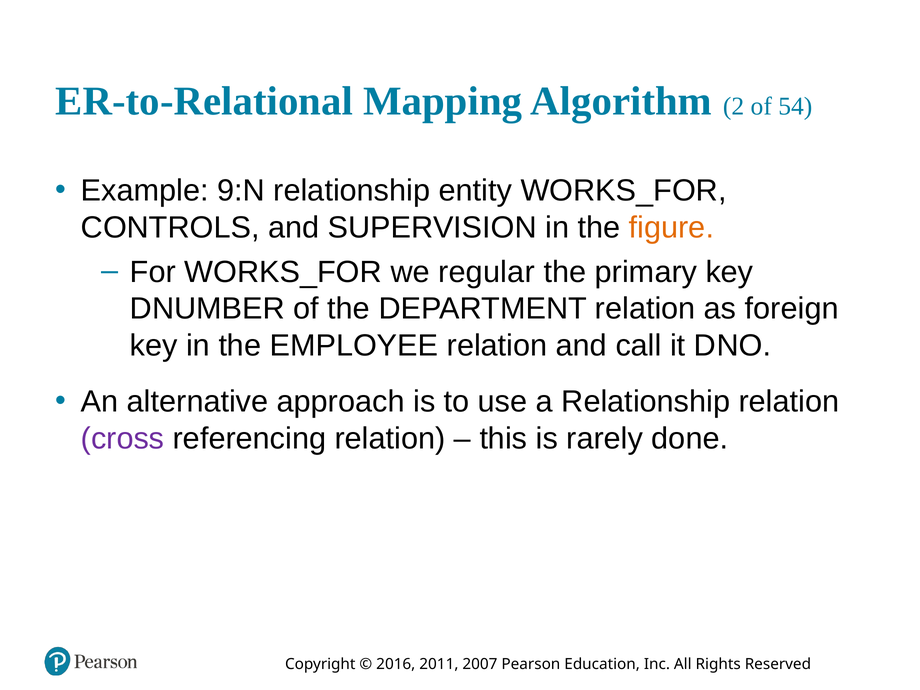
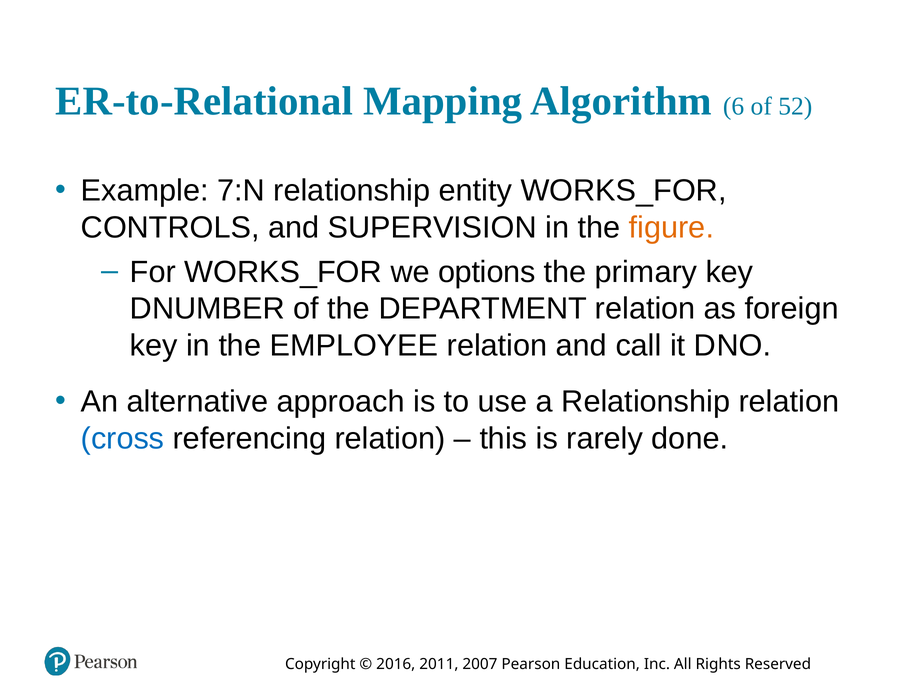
2: 2 -> 6 (734, 106)
54: 54 -> 52 (795, 106)
9:N: 9:N -> 7:N (241, 191)
regular: regular -> options (487, 272)
cross colour: purple -> blue (123, 438)
